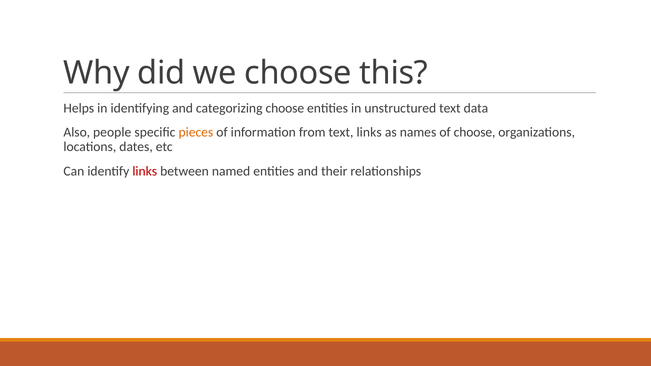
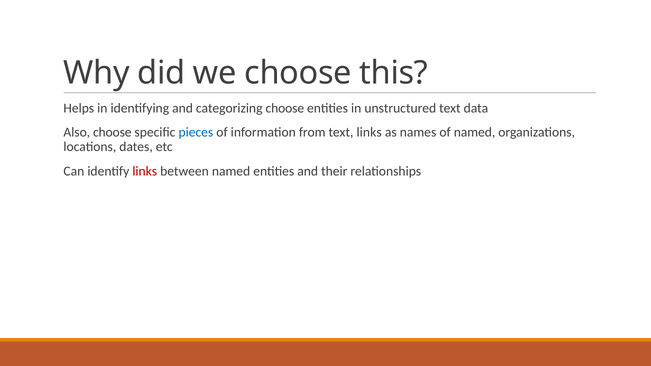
Also people: people -> choose (112, 132)
pieces colour: orange -> blue (196, 132)
of choose: choose -> named (475, 132)
